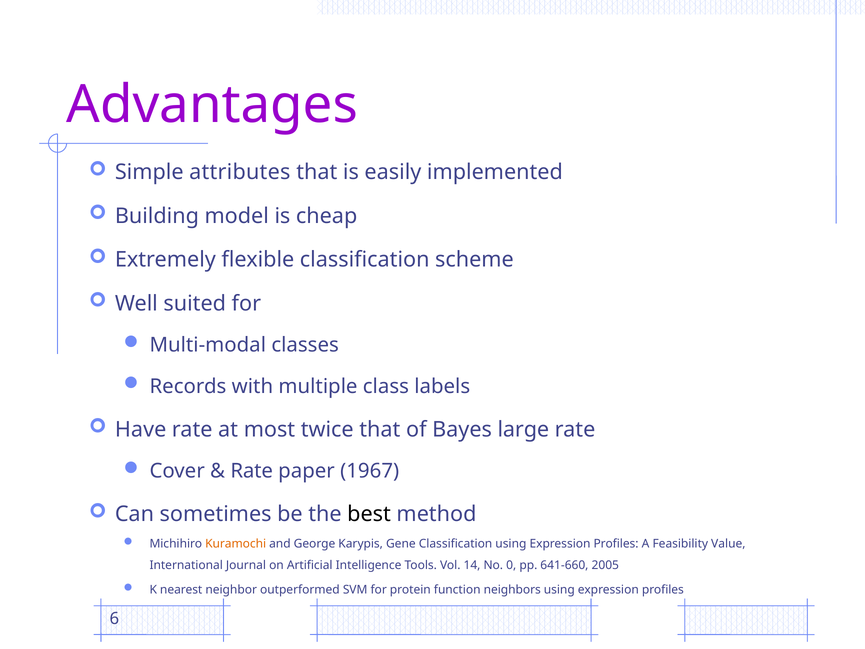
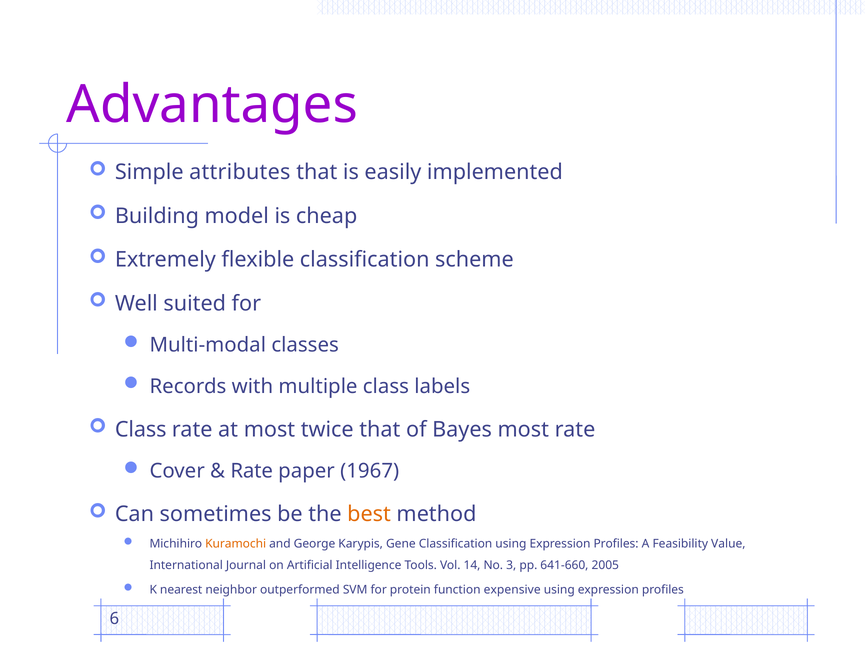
Have: Have -> Class (141, 429)
Bayes large: large -> most (523, 429)
best colour: black -> orange (369, 514)
0: 0 -> 3 (511, 565)
neighbors: neighbors -> expensive (512, 590)
